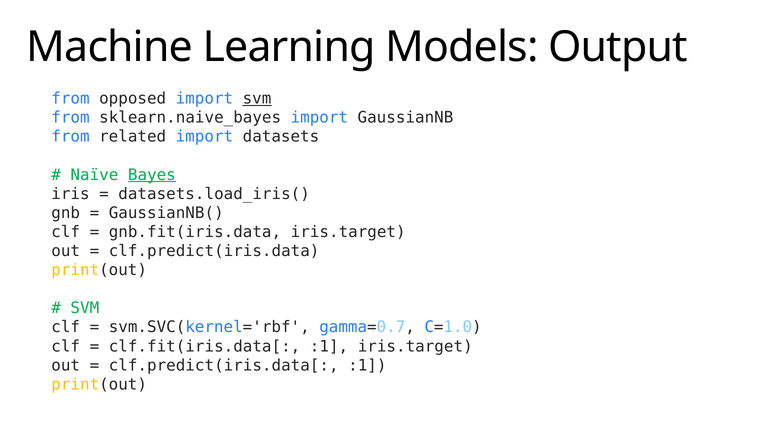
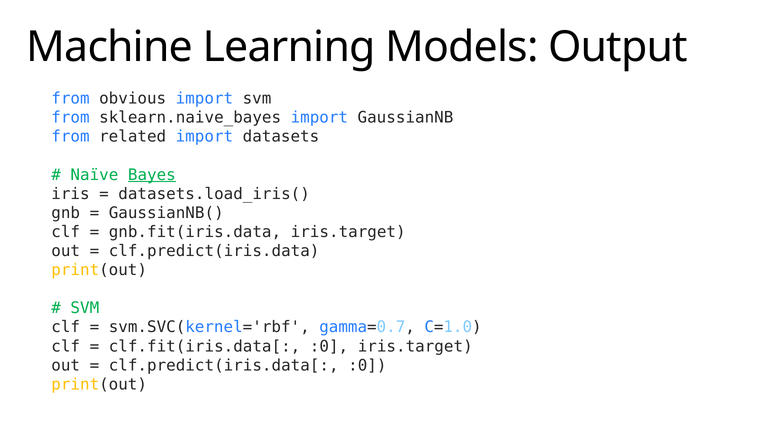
opposed: opposed -> obvious (133, 99)
svm underline: present -> none (257, 99)
clf.fit(iris.data[ :1: :1 -> :0 (329, 346)
clf.predict(iris.data[ :1: :1 -> :0 (367, 365)
